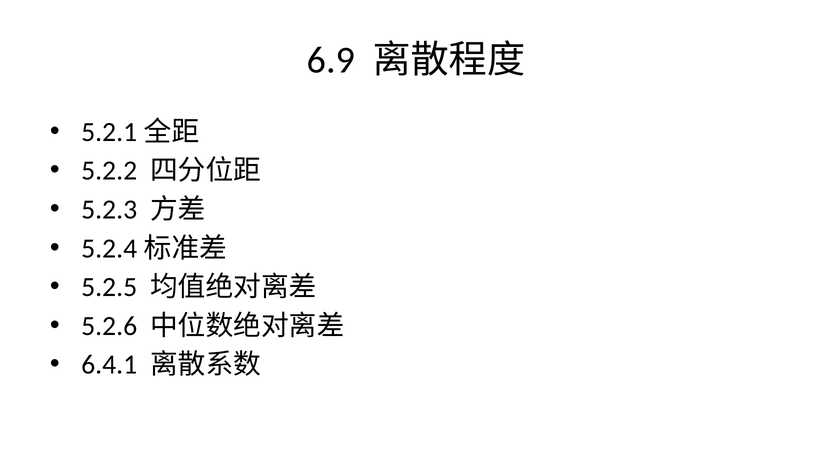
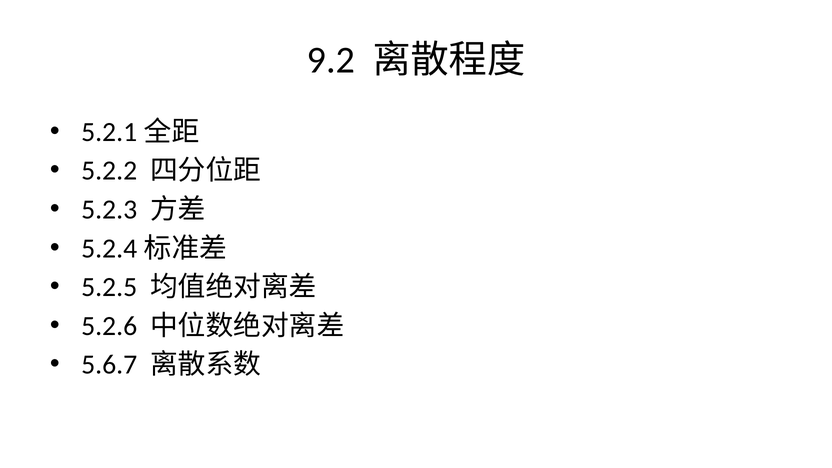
6.9: 6.9 -> 9.2 (331, 60)
6.4.1: 6.4.1 -> 5.6.7 (109, 365)
